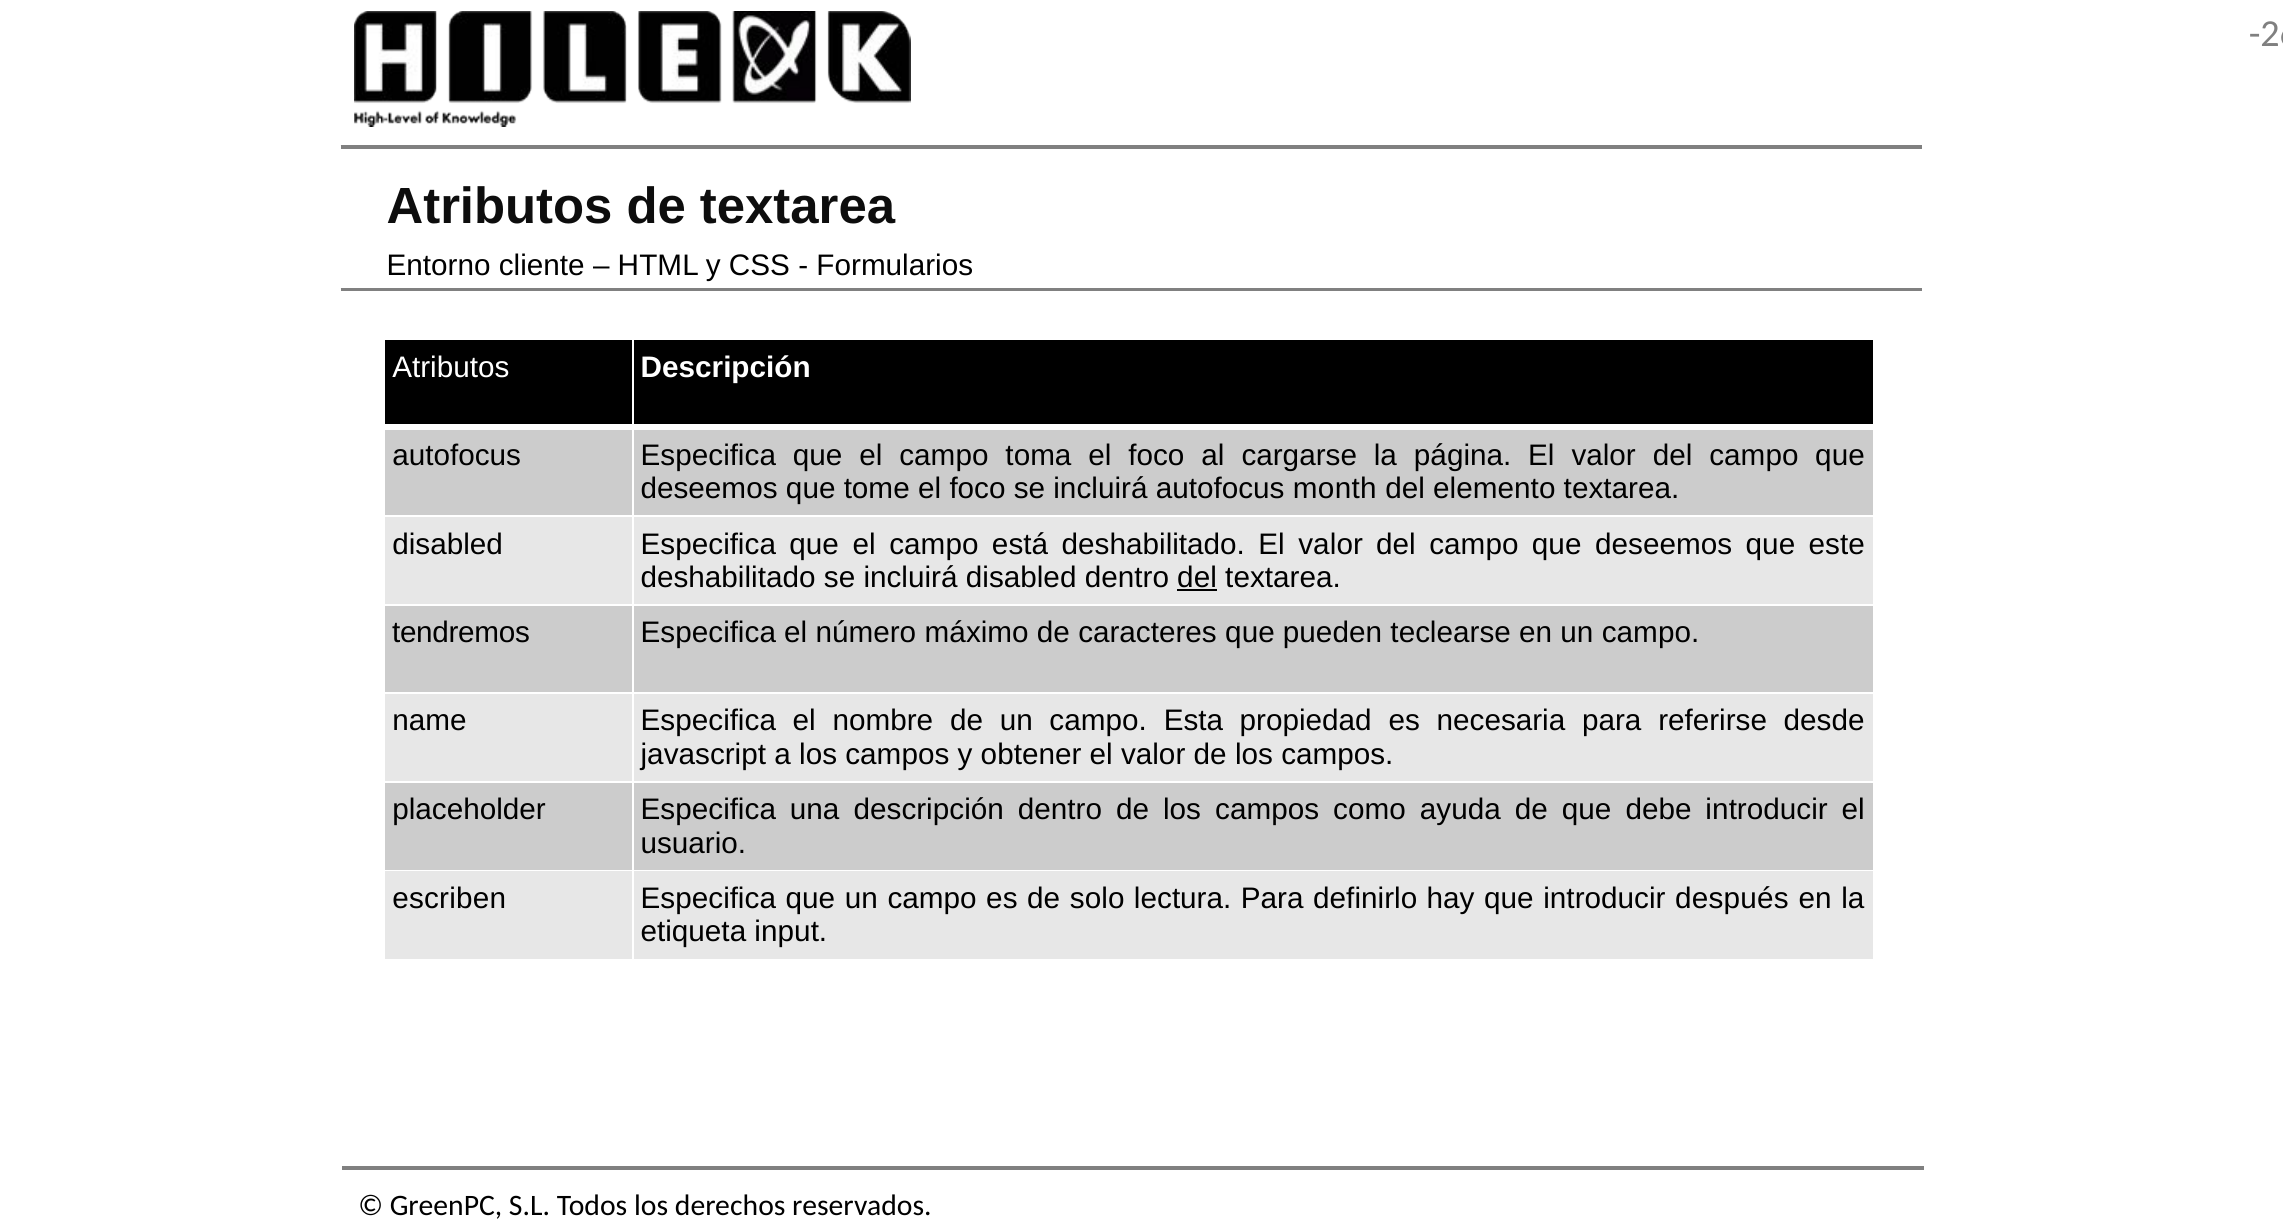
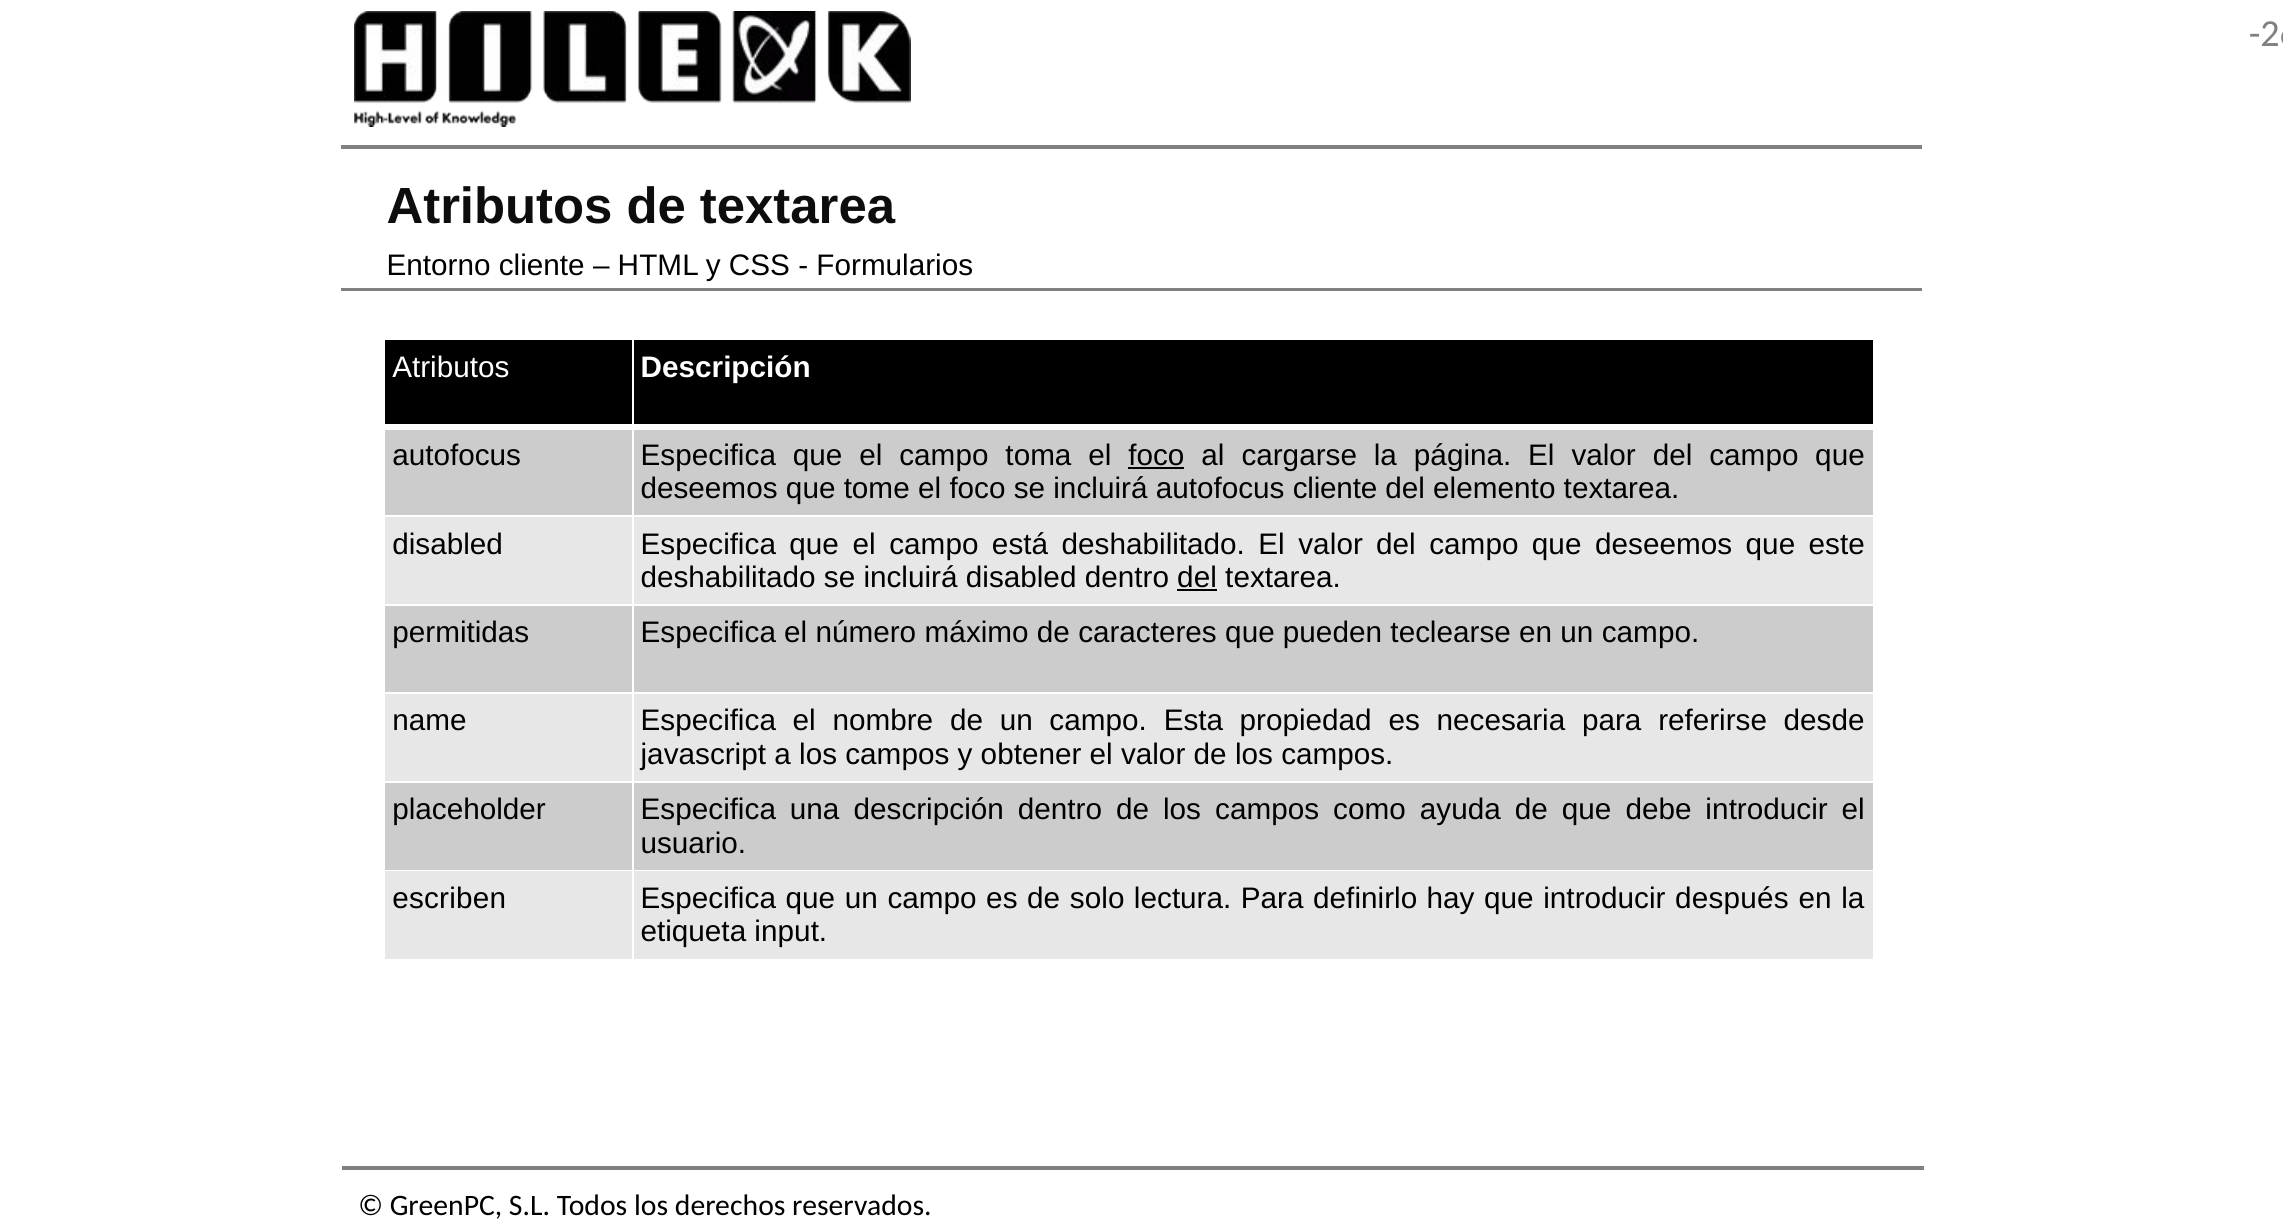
foco underline: none -> present (1156, 456)
autofocus month: month -> cliente (1335, 489)
tendremos: tendremos -> permitidas (461, 633)
